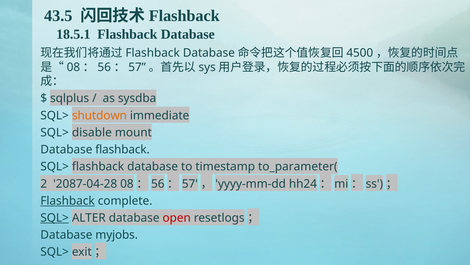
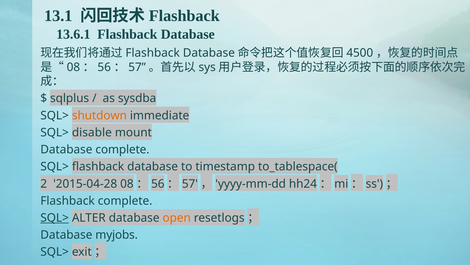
43.5: 43.5 -> 13.1 (58, 16)
18.5.1: 18.5.1 -> 13.6.1 (73, 34)
Database flashback: flashback -> complete (122, 149)
to_parameter(: to_parameter( -> to_tablespace( (298, 166)
2087-04-28: 2087-04-28 -> 2015-04-28 (85, 183)
Flashback underline: present -> none (68, 200)
open colour: red -> orange (177, 217)
